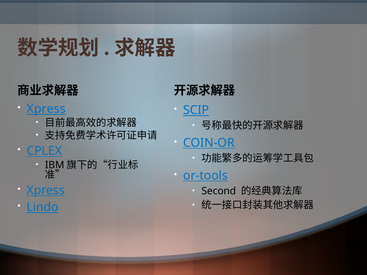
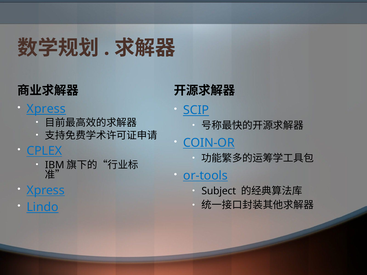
Second: Second -> Subject (219, 191)
